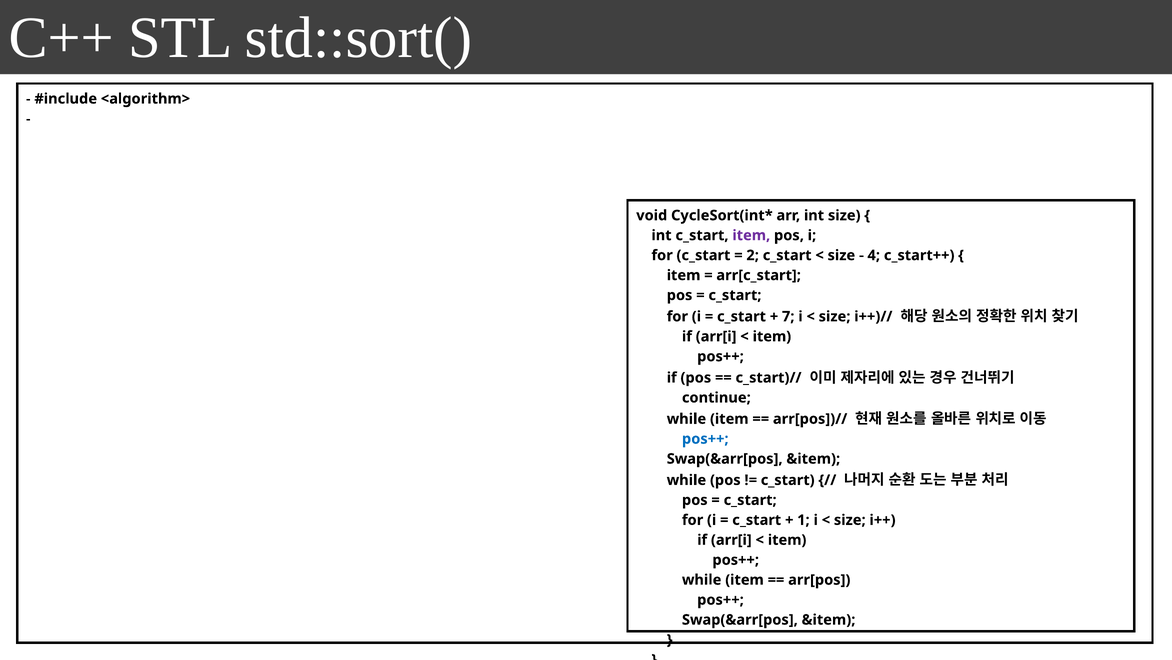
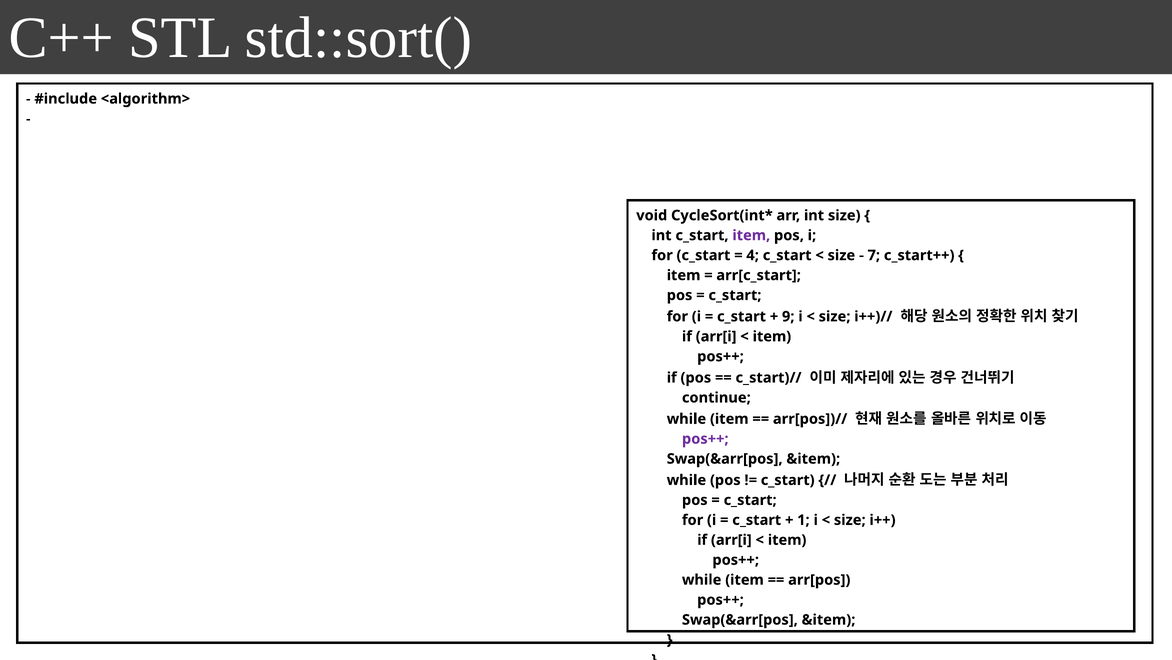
2: 2 -> 4 (753, 255)
4: 4 -> 7 (874, 255)
7: 7 -> 9 (788, 316)
pos++ colour: blue -> purple (705, 438)
